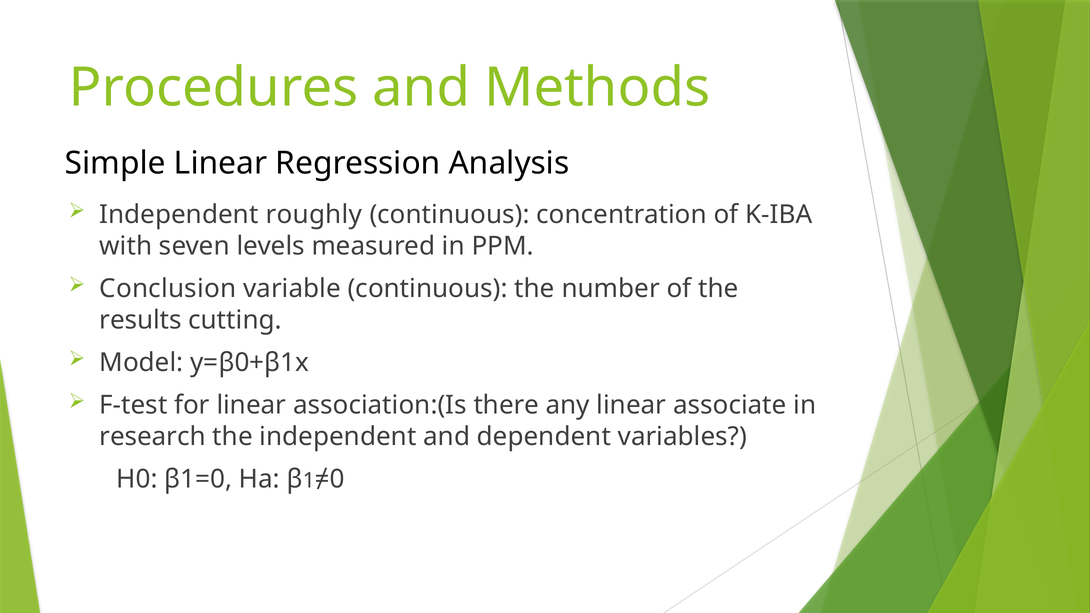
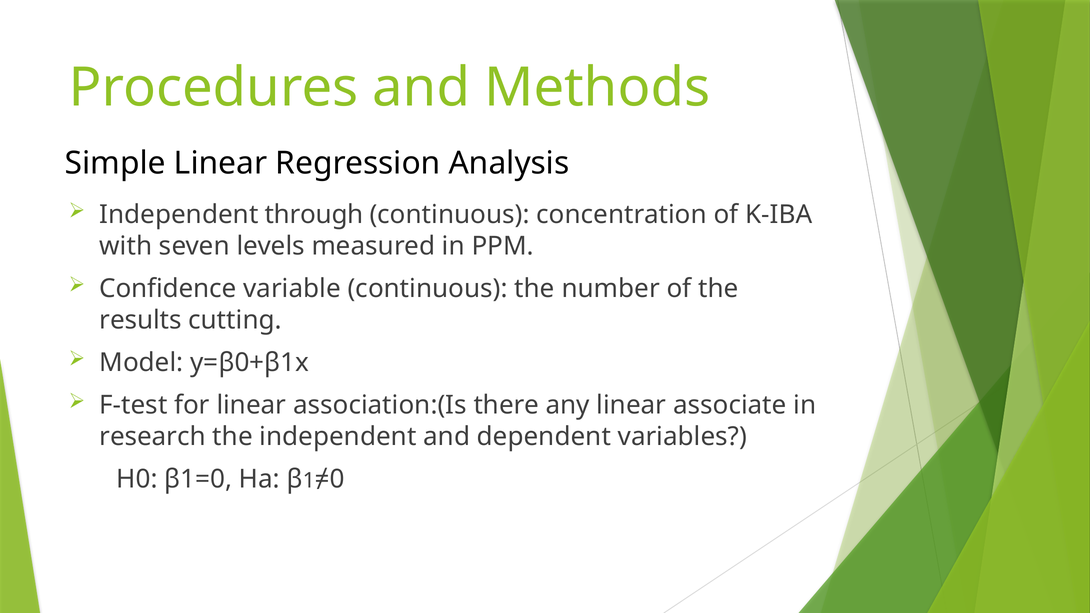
roughly: roughly -> through (314, 215)
Conclusion: Conclusion -> Confidence (168, 289)
